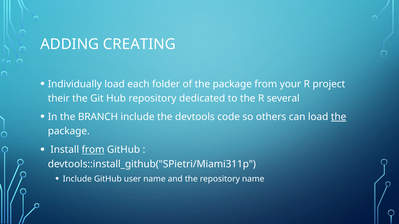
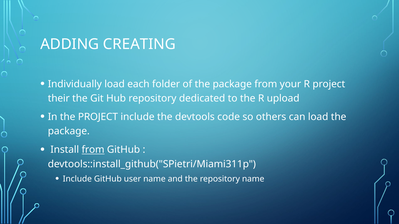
several: several -> upload (283, 99)
the BRANCH: BRANCH -> PROJECT (98, 117)
the underline: present -> none (339, 117)
